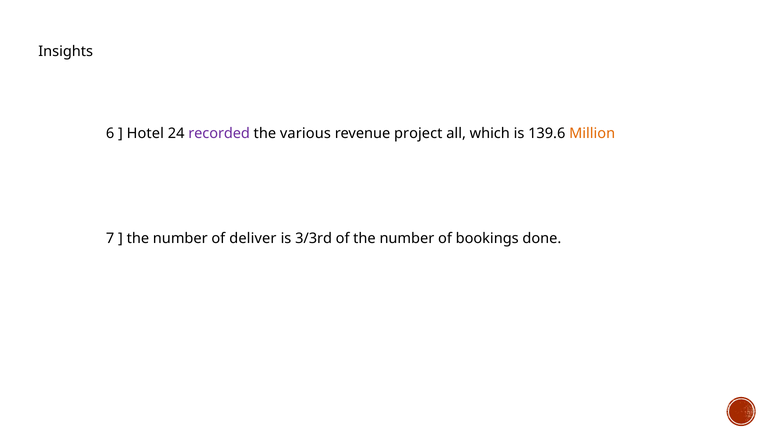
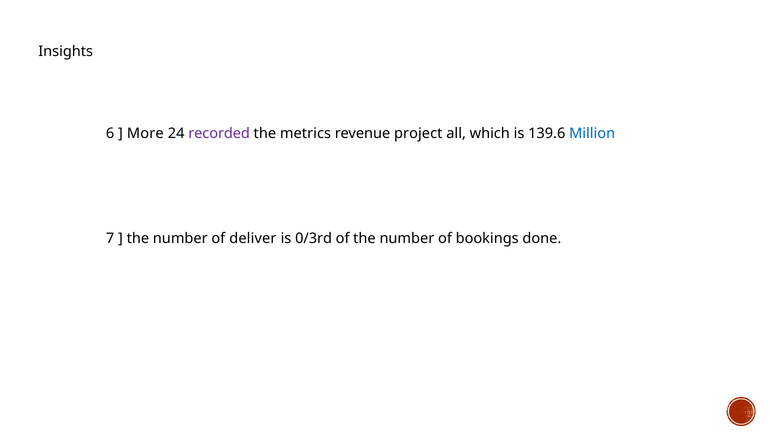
Hotel: Hotel -> More (145, 134)
various: various -> metrics (305, 134)
Million colour: orange -> blue (592, 134)
3/3rd: 3/3rd -> 0/3rd (314, 238)
